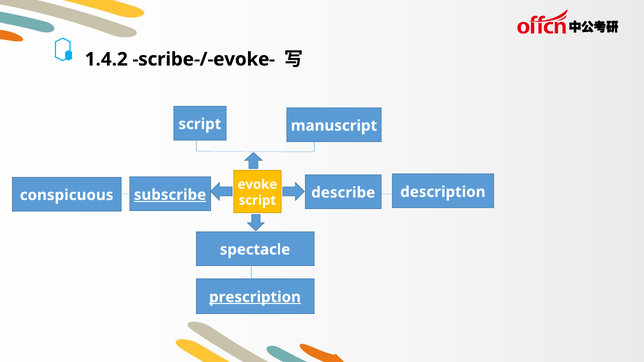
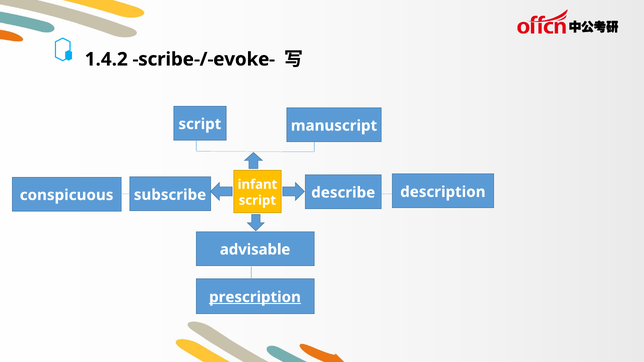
evoke: evoke -> infant (257, 185)
subscribe underline: present -> none (170, 195)
spectacle: spectacle -> advisable (255, 250)
